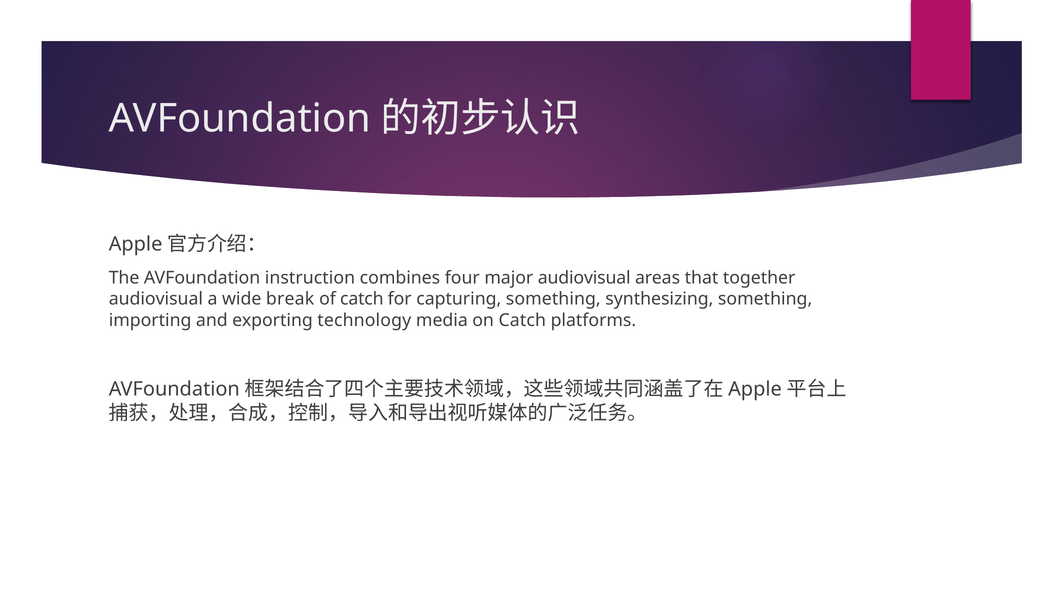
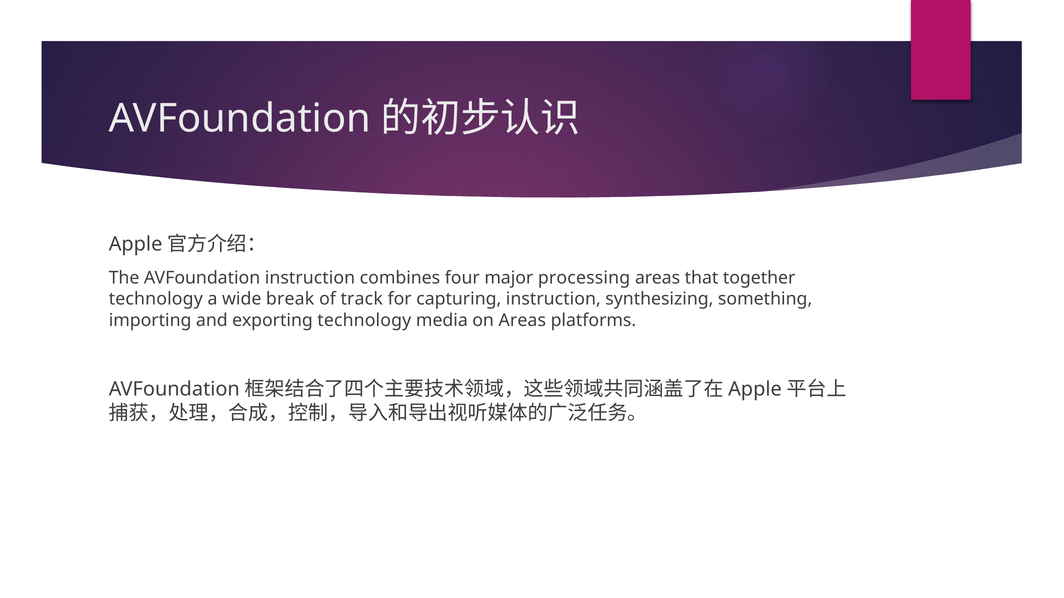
major audiovisual: audiovisual -> processing (584, 278)
audiovisual: audiovisual -> technology (156, 299)
of catch: catch -> track (362, 299)
capturing something: something -> instruction (553, 299)
on Catch: Catch -> Areas (522, 321)
